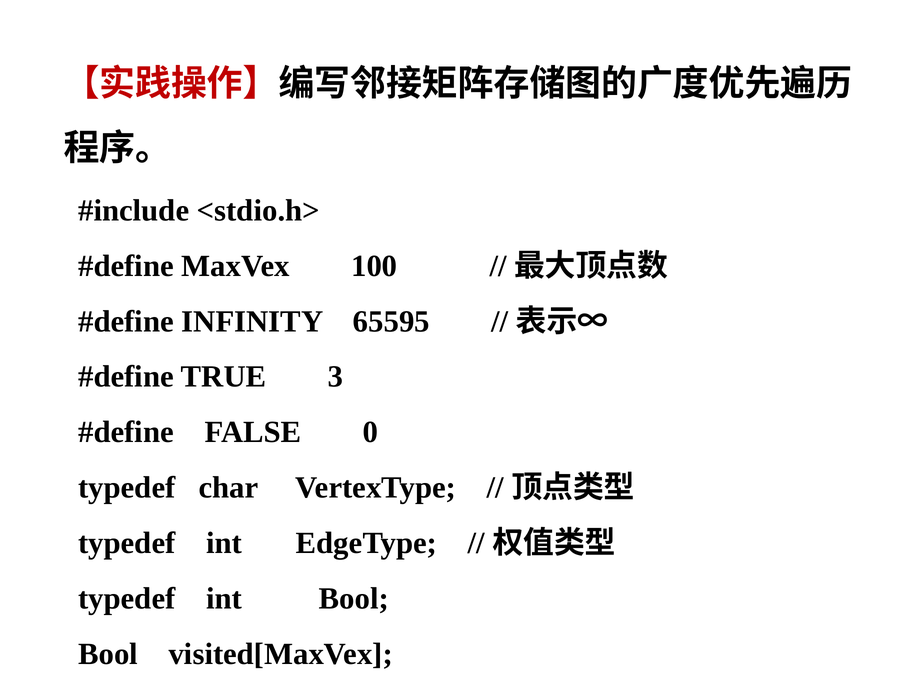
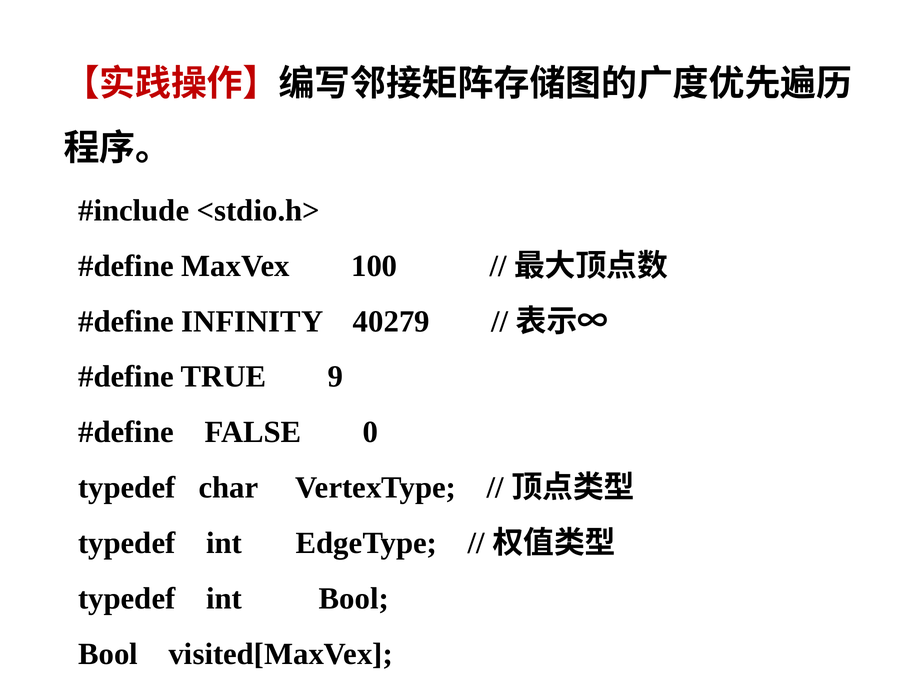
65595: 65595 -> 40279 (391, 321)
3: 3 -> 9 (336, 376)
